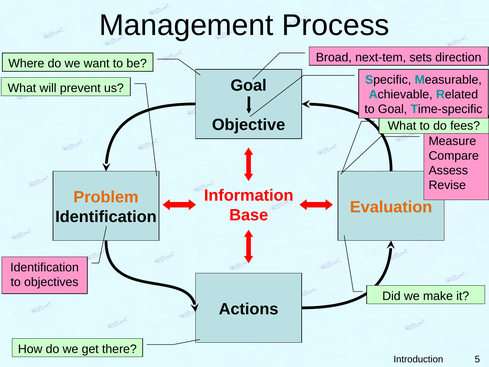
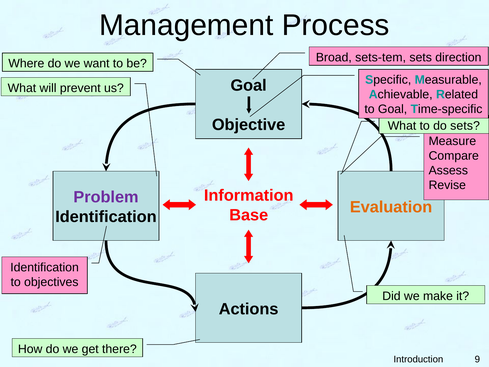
next-tem: next-tem -> sets-tem (381, 57)
do fees: fees -> sets (465, 126)
Problem colour: orange -> purple (106, 197)
5: 5 -> 9 (477, 359)
